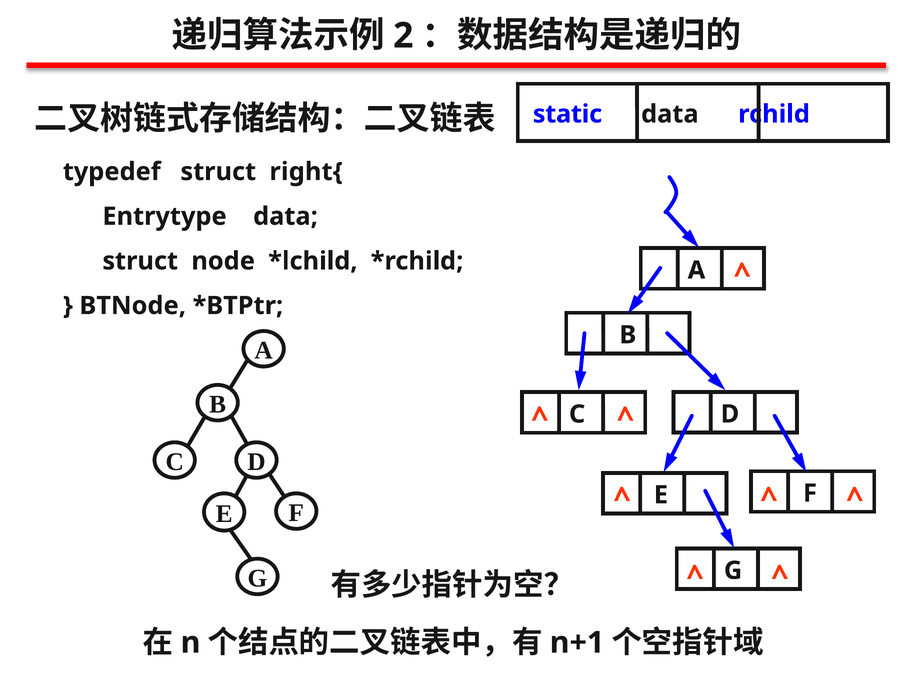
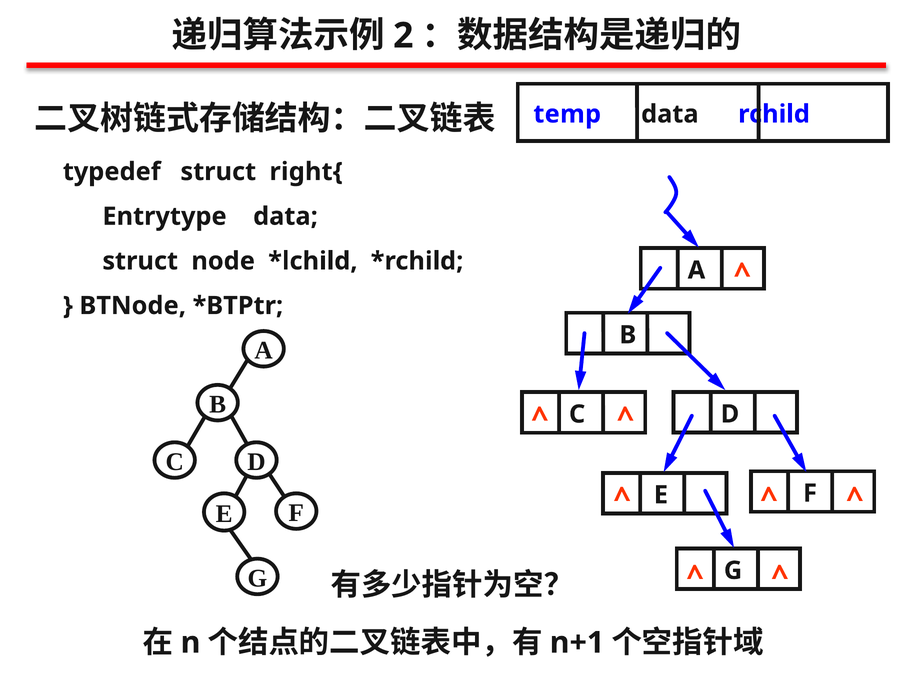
static: static -> temp (567, 114)
